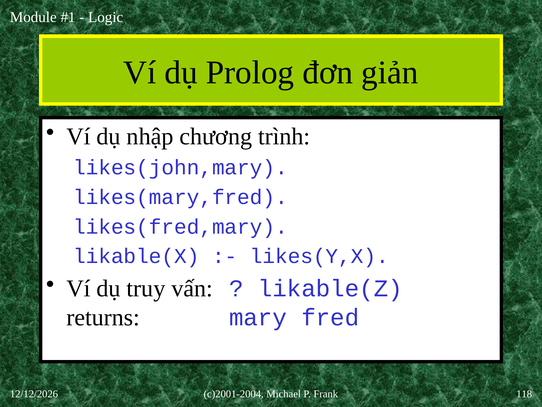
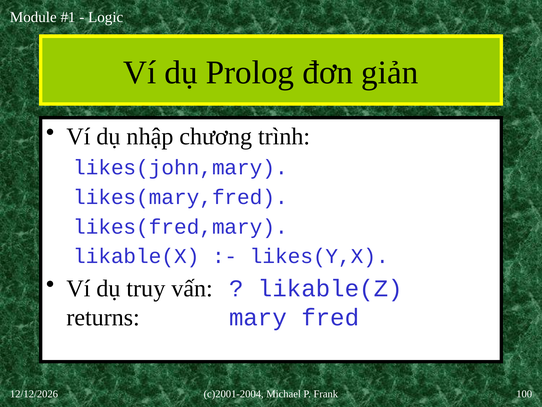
118: 118 -> 100 (524, 394)
